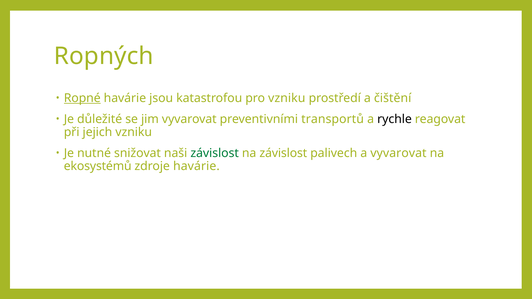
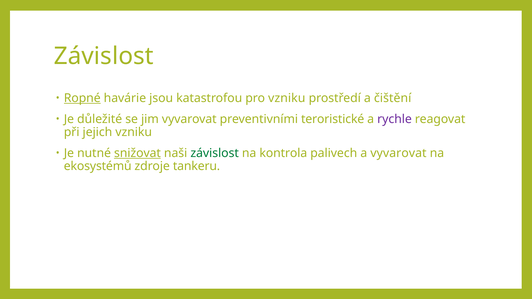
Ropných: Ropných -> Závislost (104, 56)
transportů: transportů -> teroristické (333, 119)
rychle colour: black -> purple (395, 119)
snižovat underline: none -> present (137, 153)
na závislost: závislost -> kontrola (283, 153)
zdroje havárie: havárie -> tankeru (197, 166)
